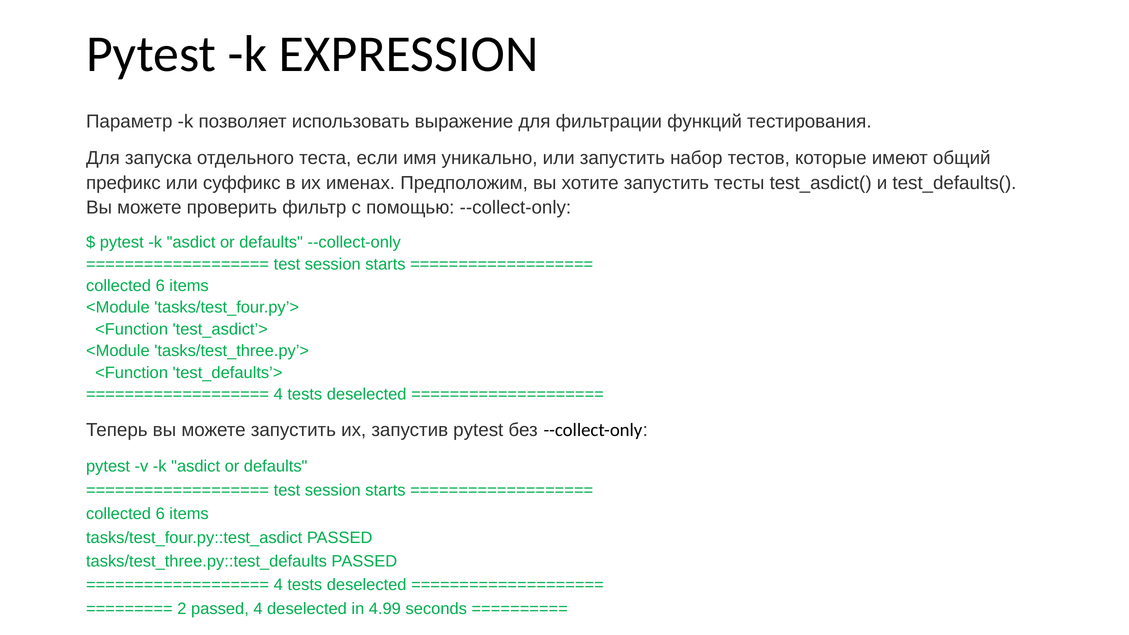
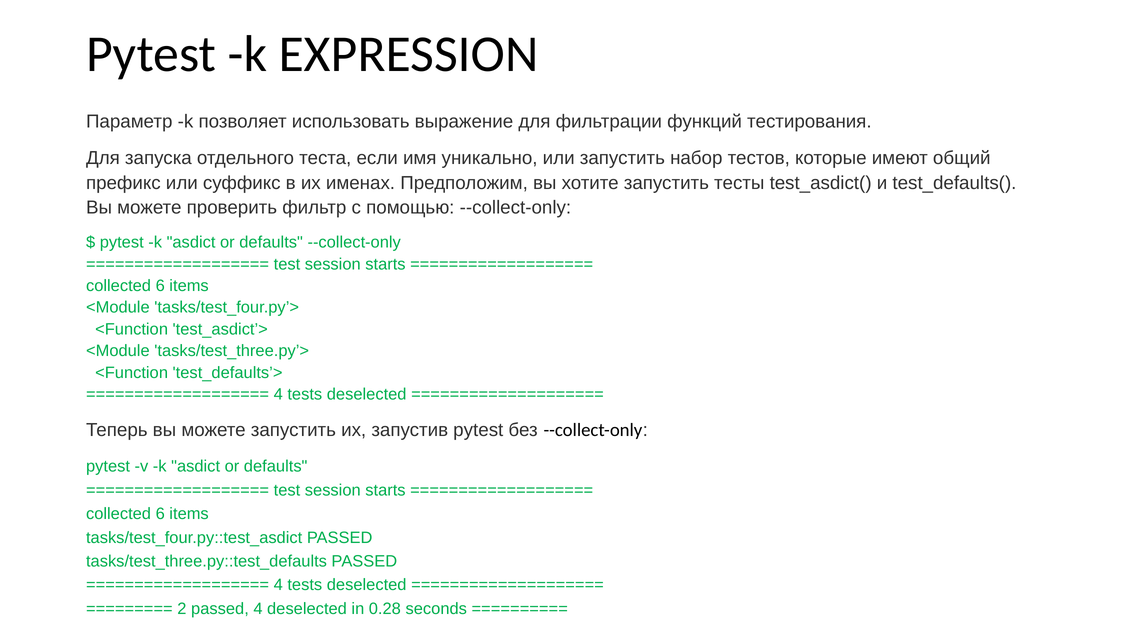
4.99: 4.99 -> 0.28 (385, 609)
